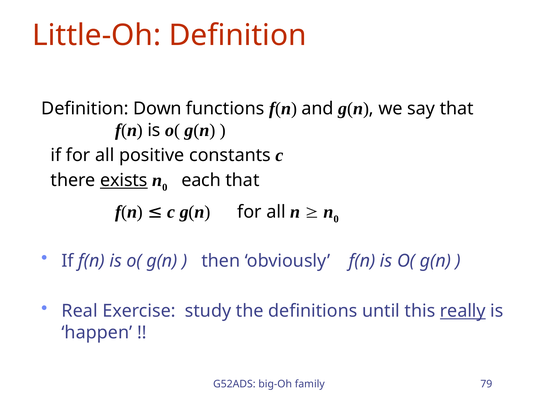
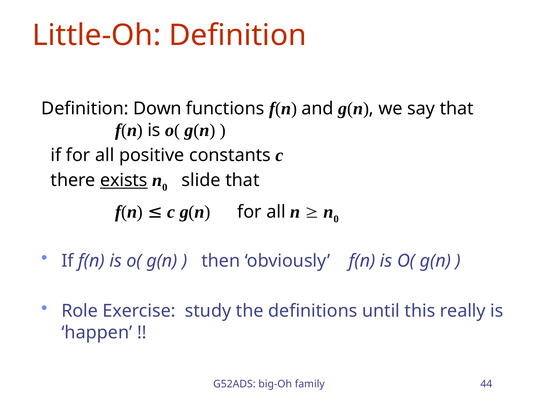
each: each -> slide (201, 181)
Real: Real -> Role (80, 311)
really underline: present -> none (463, 311)
79: 79 -> 44 (486, 385)
